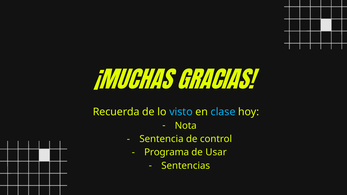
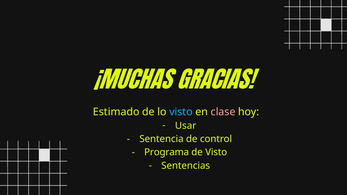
Recuerda: Recuerda -> Estimado (116, 112)
clase colour: light blue -> pink (223, 112)
Nota: Nota -> Usar (186, 126)
de Usar: Usar -> Visto (216, 152)
